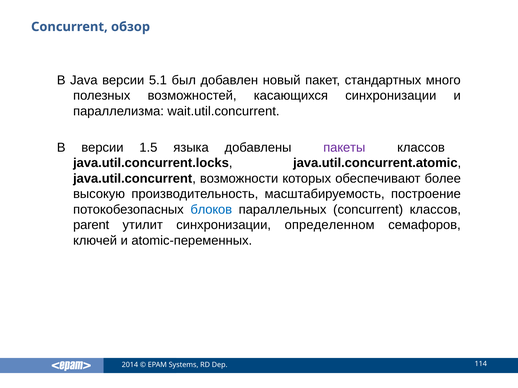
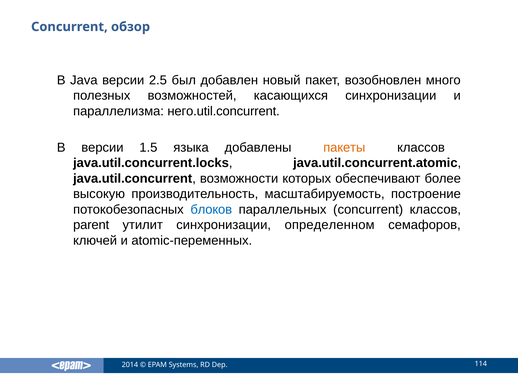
5.1: 5.1 -> 2.5 (158, 80)
стандартных: стандартных -> возобновлен (383, 80)
wait.util.concurrent: wait.util.concurrent -> него.util.concurrent (224, 111)
пакеты colour: purple -> orange (344, 148)
